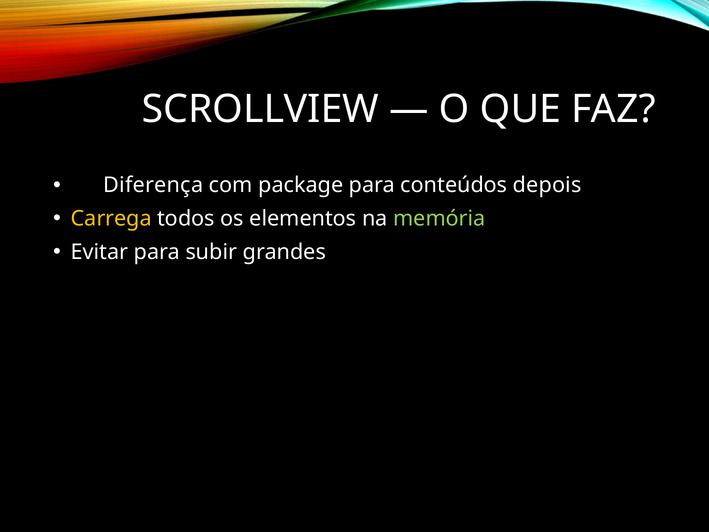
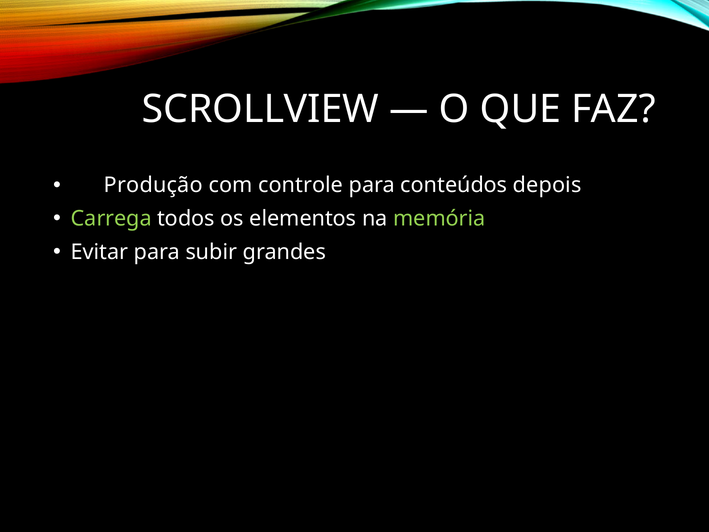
Diferença: Diferença -> Produção (153, 185)
package: package -> controle (301, 185)
Carrega colour: yellow -> light green (111, 219)
